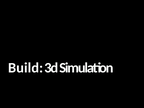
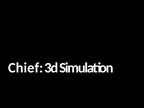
Build: Build -> Chief (26, 68)
